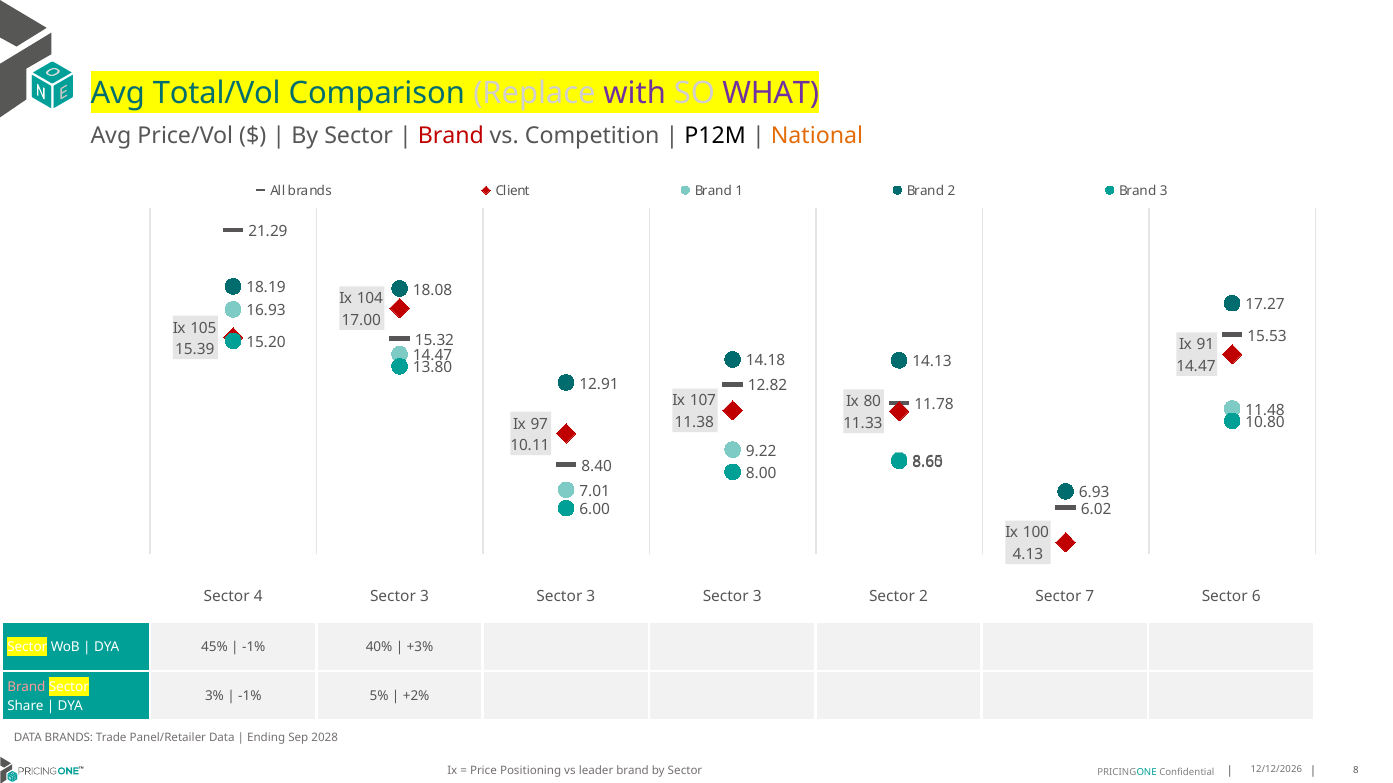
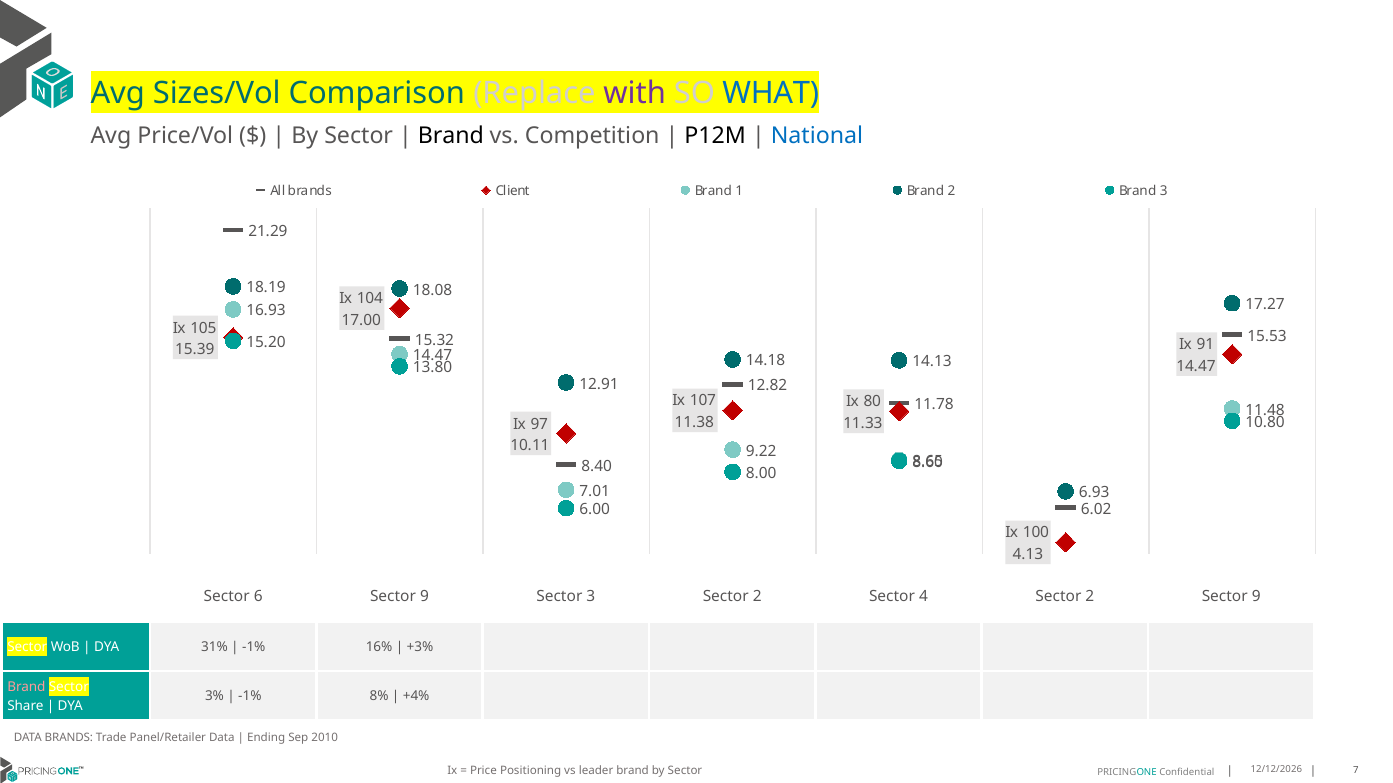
Total/Vol: Total/Vol -> Sizes/Vol (217, 94)
WHAT colour: purple -> blue (771, 94)
Brand colour: red -> black (451, 136)
National colour: orange -> blue (817, 136)
4: 4 -> 6 (258, 596)
3: 3 -> 9 (425, 596)
3: 3 -> 2 (757, 596)
Sector 2: 2 -> 4 (924, 596)
7: 7 -> 2 (1090, 596)
6: 6 -> 9 (1256, 596)
45%: 45% -> 31% (215, 648)
40%: 40% -> 16% (379, 648)
5%: 5% -> 8% (379, 697)
+2%: +2% -> +4% (416, 697)
2028: 2028 -> 2010 (325, 738)
8: 8 -> 7 (1356, 770)
